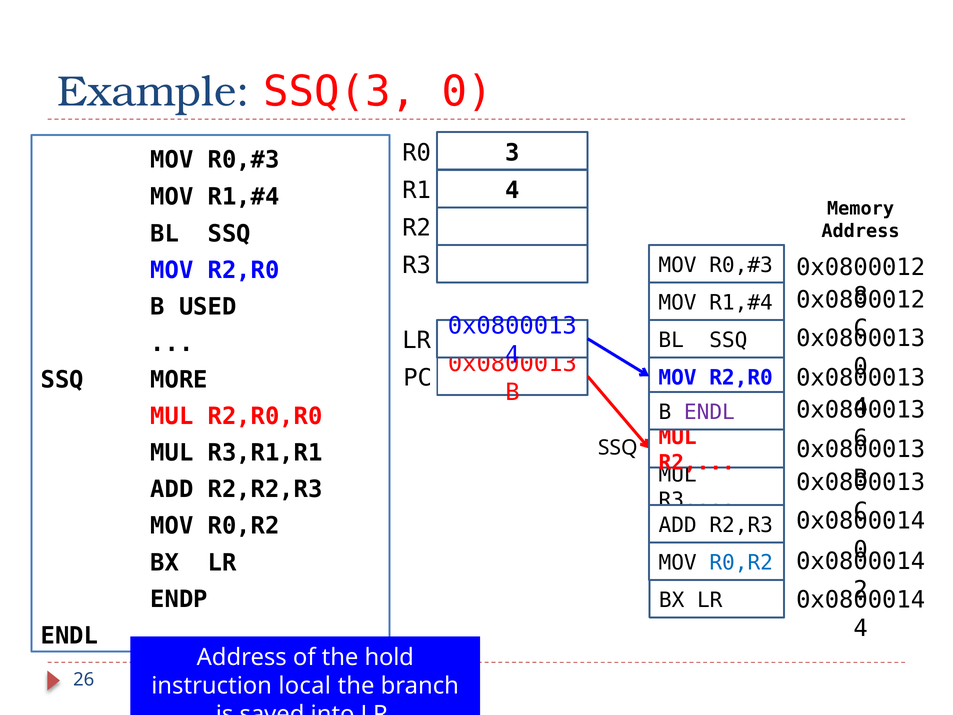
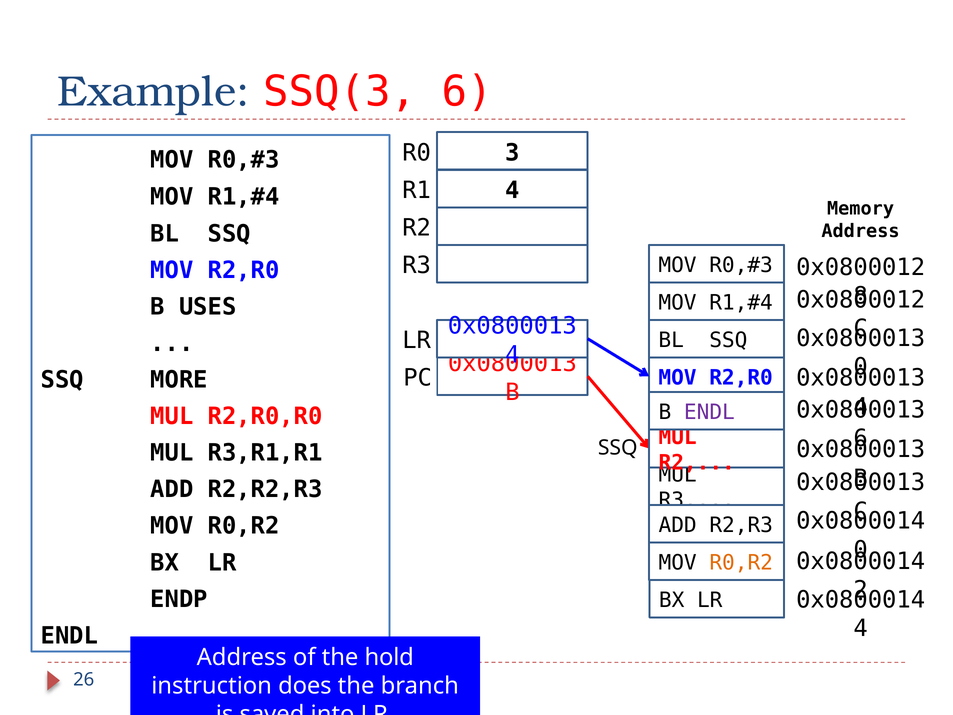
SSQ(3 0: 0 -> 6 (467, 92)
USED: USED -> USES (208, 307)
R0,R2 colour: blue -> orange (741, 562)
local: local -> does (305, 686)
